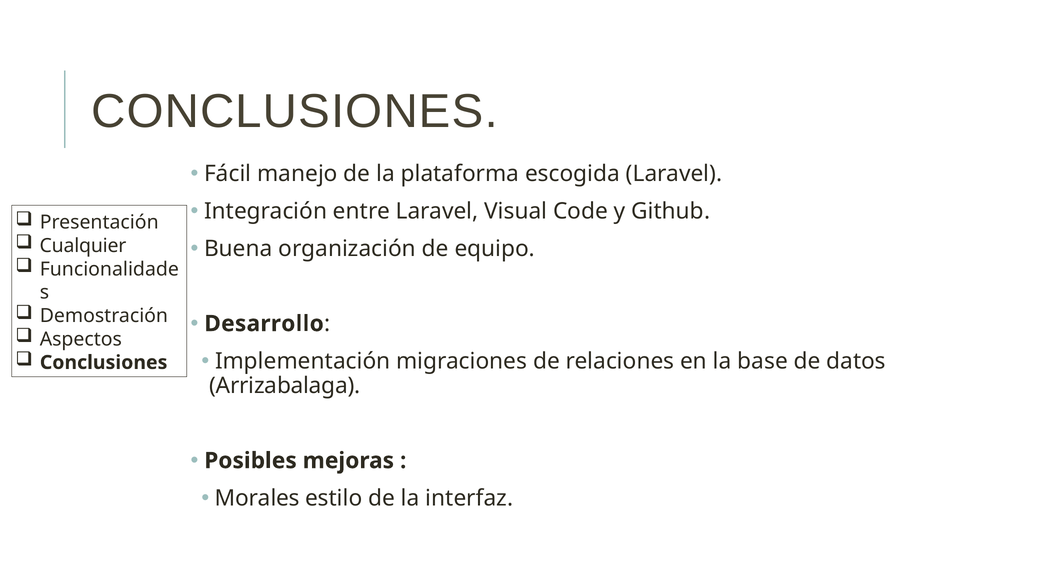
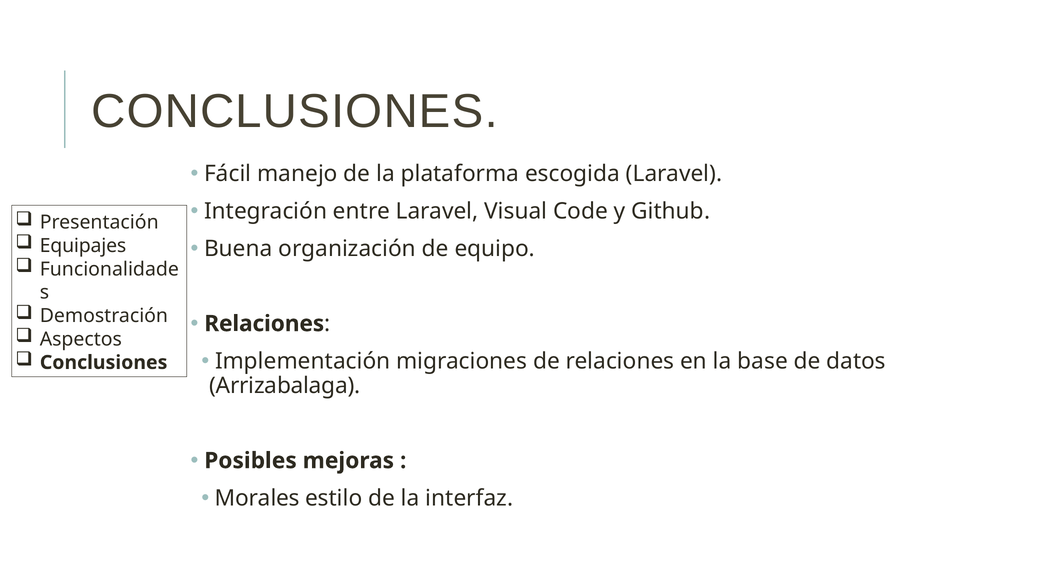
Cualquier: Cualquier -> Equipajes (83, 246)
Desarrollo: Desarrollo -> Relaciones (264, 324)
